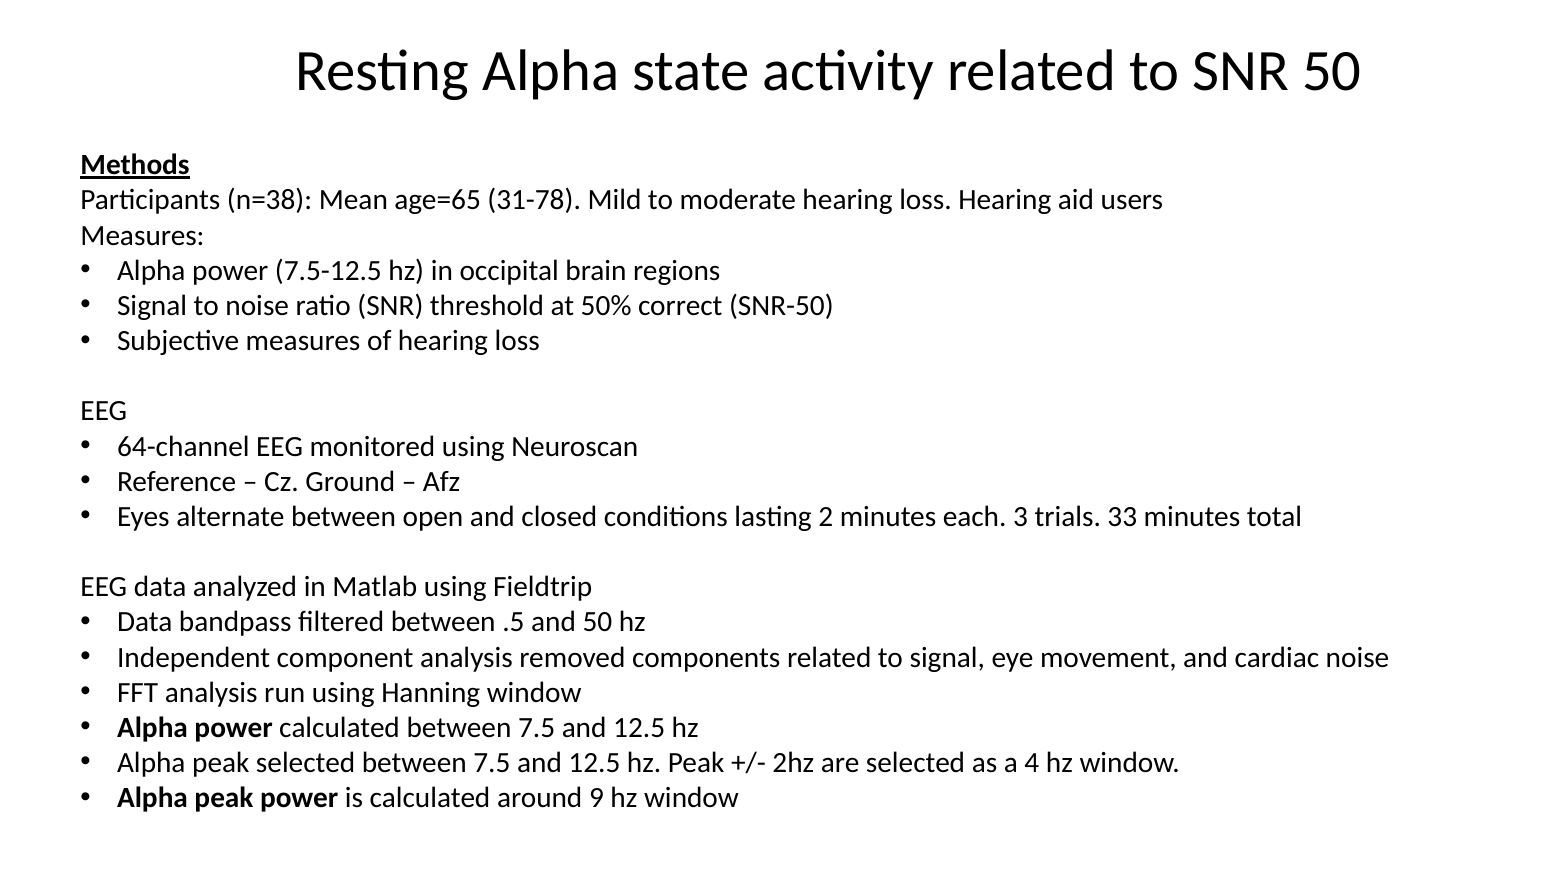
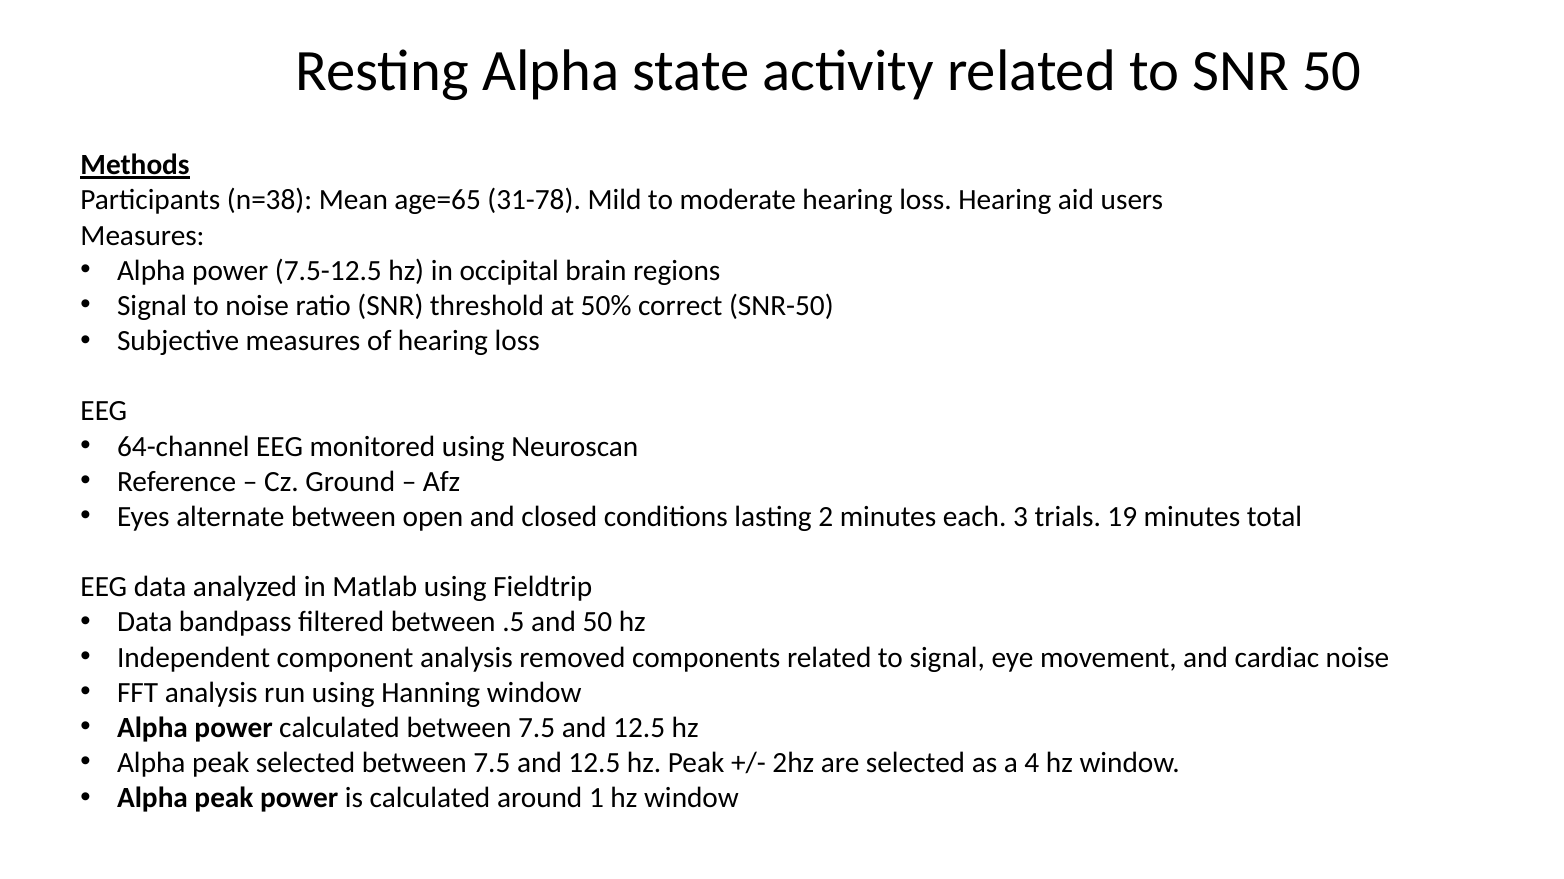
33: 33 -> 19 (1122, 517)
9: 9 -> 1 (596, 799)
